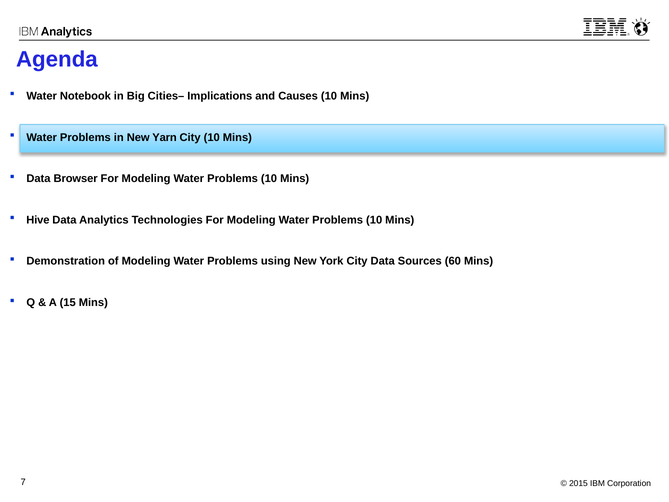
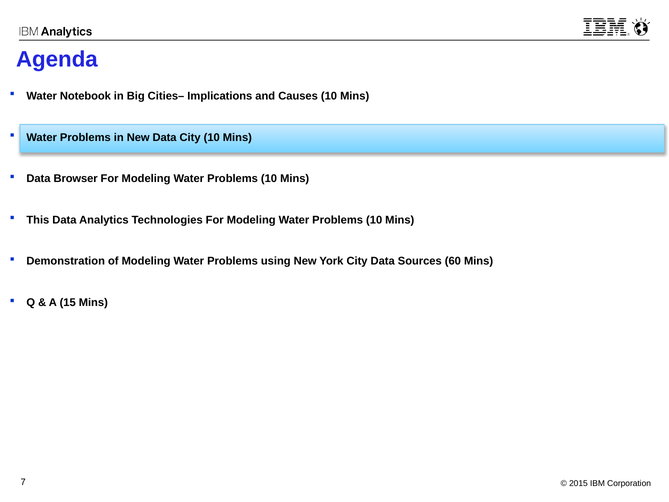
New Yarn: Yarn -> Data (165, 137)
Hive: Hive -> This (38, 220)
